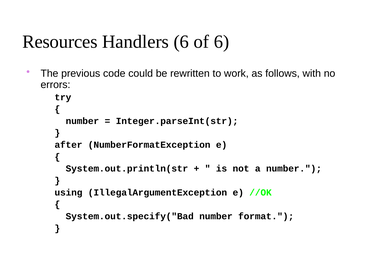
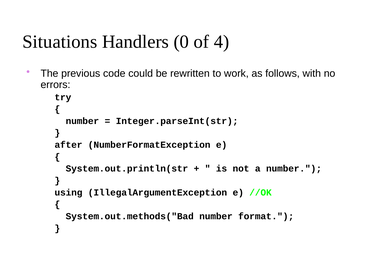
Resources: Resources -> Situations (60, 42)
Handlers 6: 6 -> 0 (181, 42)
of 6: 6 -> 4 (221, 42)
System.out.specify("Bad: System.out.specify("Bad -> System.out.methods("Bad (130, 216)
